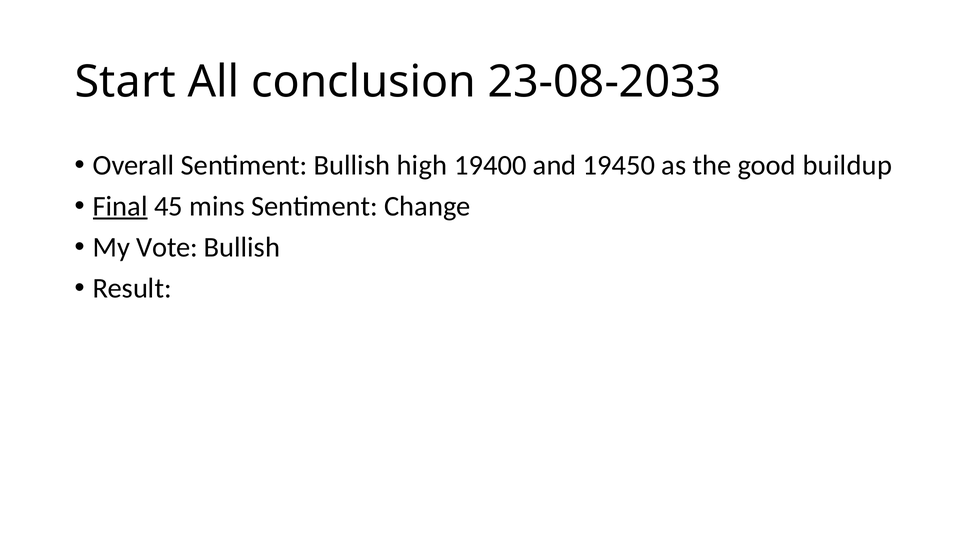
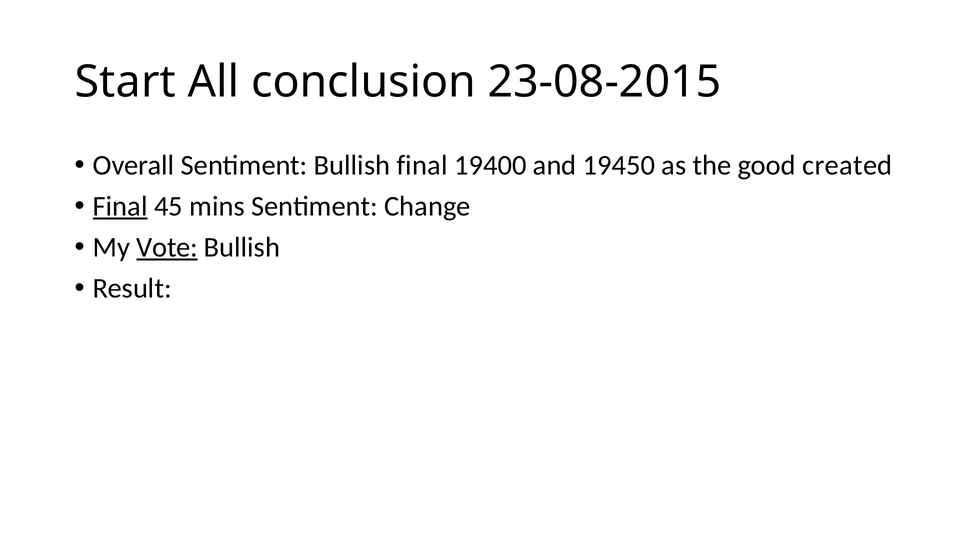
23-08-2033: 23-08-2033 -> 23-08-2015 (605, 82)
Bullish high: high -> final (422, 165)
buildup: buildup -> created (847, 165)
Vote underline: none -> present (167, 247)
